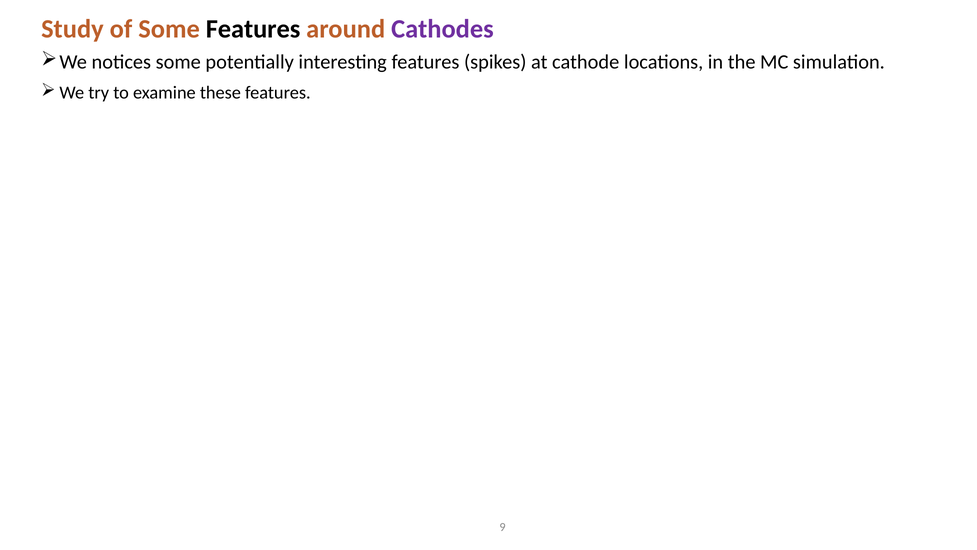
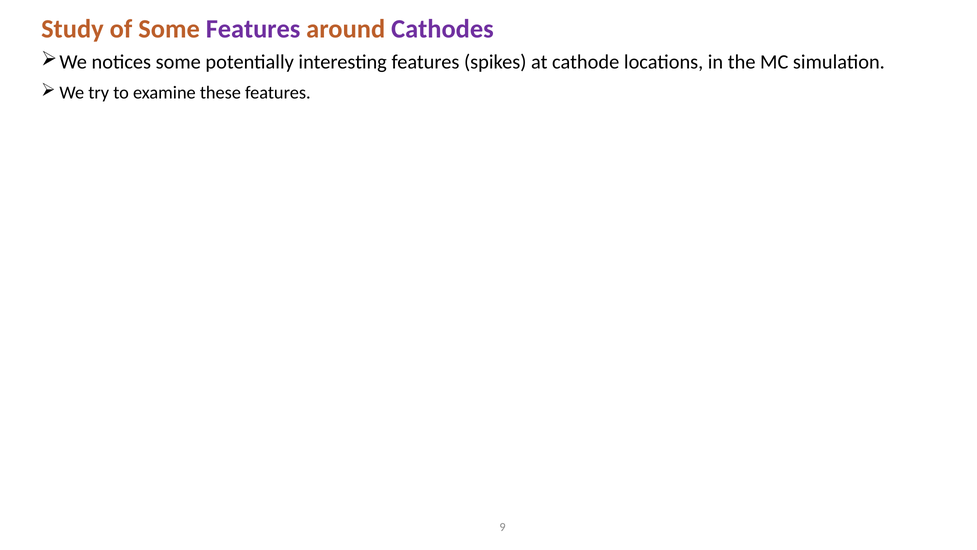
Features colour: black -> purple (253, 29)
